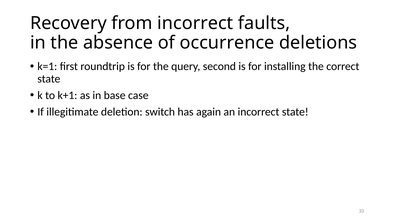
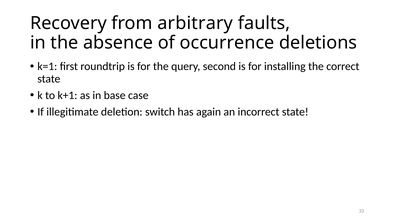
from incorrect: incorrect -> arbitrary (195, 23)
